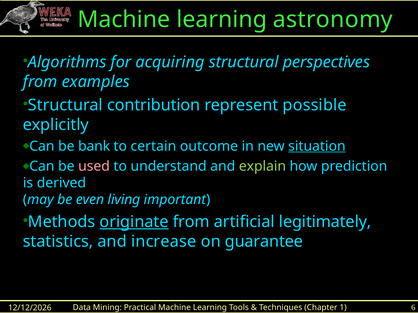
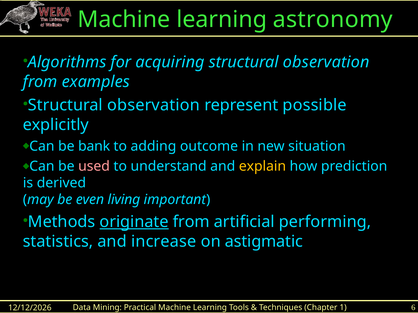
structural perspectives: perspectives -> observation (326, 62)
contribution: contribution -> observation (154, 105)
certain: certain -> adding (153, 146)
situation underline: present -> none (317, 146)
explain colour: light green -> yellow (262, 167)
legitimately: legitimately -> performing (325, 222)
guarantee: guarantee -> astigmatic (264, 242)
